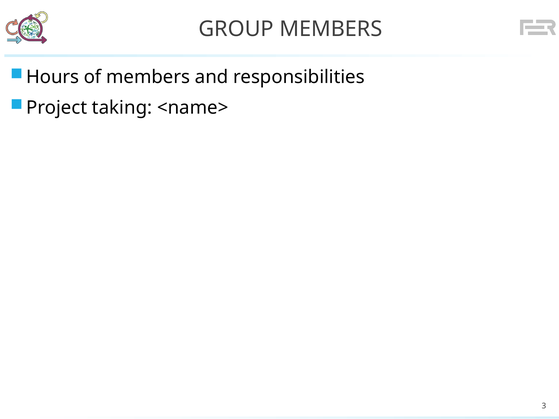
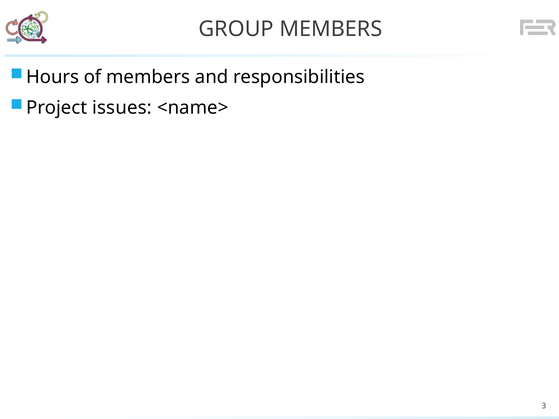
taking: taking -> issues (122, 108)
